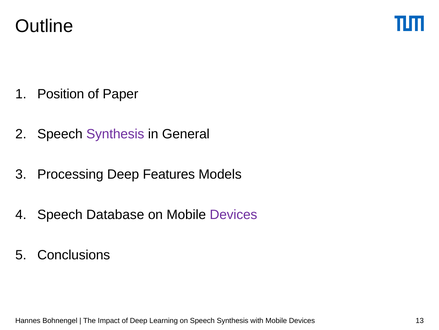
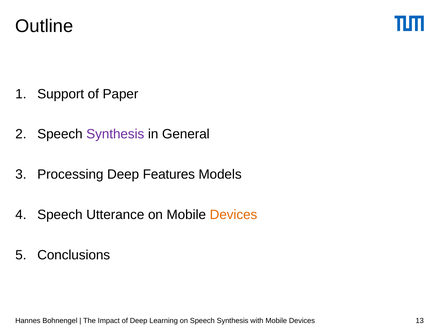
Position: Position -> Support (61, 94)
Database: Database -> Utterance (115, 214)
Devices colour: purple -> orange (233, 214)
